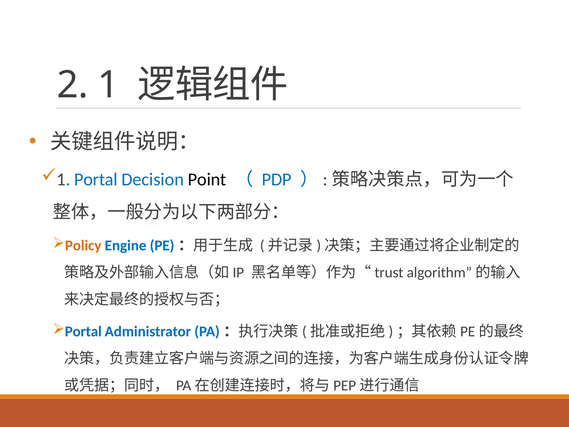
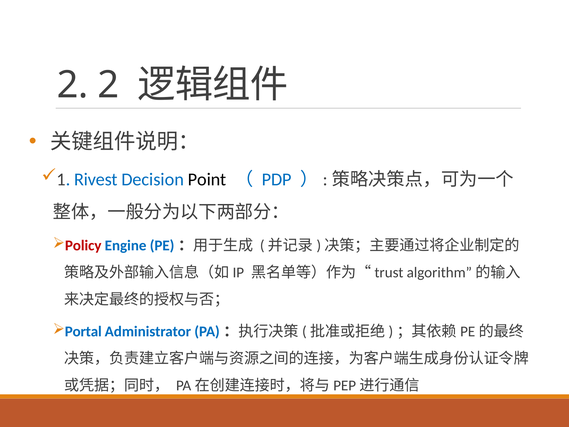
2 1: 1 -> 2 (108, 85)
1 Portal: Portal -> Rivest (96, 179)
Policy colour: orange -> red (83, 245)
